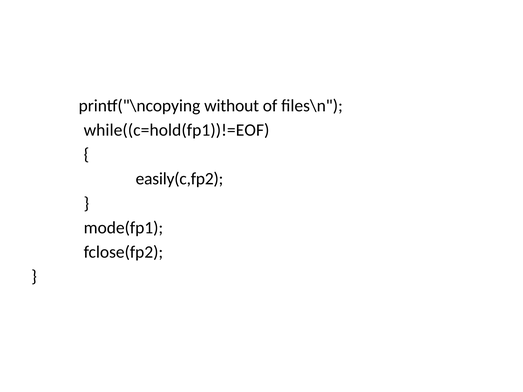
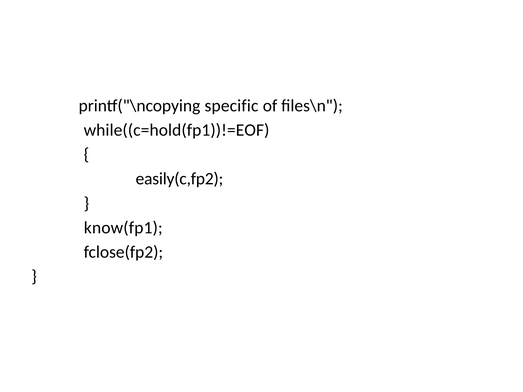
without: without -> specific (231, 106)
mode(fp1: mode(fp1 -> know(fp1 (123, 228)
